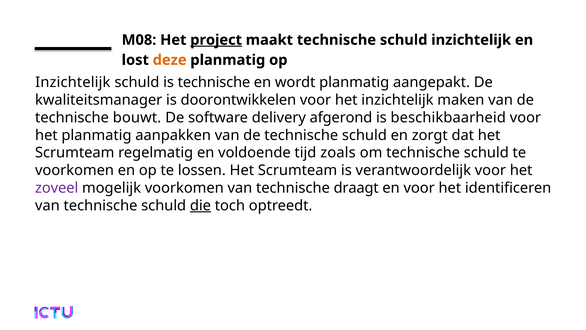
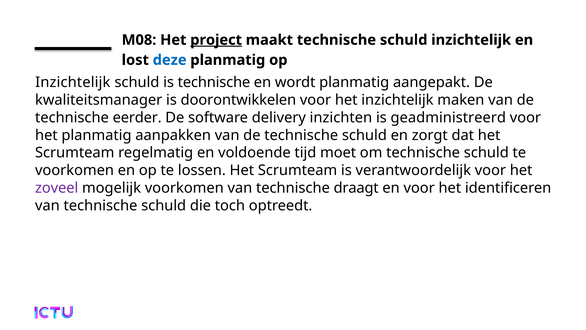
deze colour: orange -> blue (170, 60)
bouwt: bouwt -> eerder (137, 117)
afgerond: afgerond -> inzichten (341, 117)
beschikbaarheid: beschikbaarheid -> geadministreerd (448, 117)
zoals: zoals -> moet (338, 153)
die underline: present -> none (200, 205)
